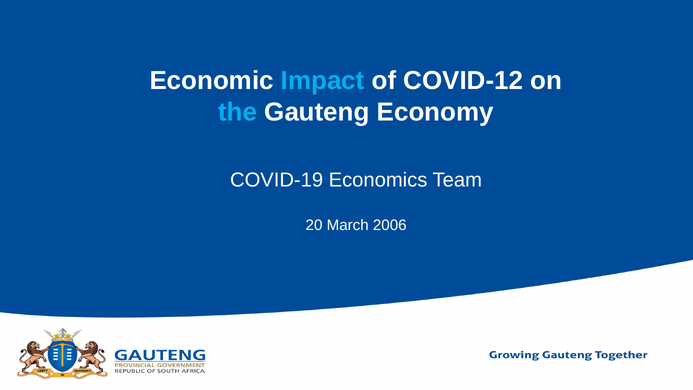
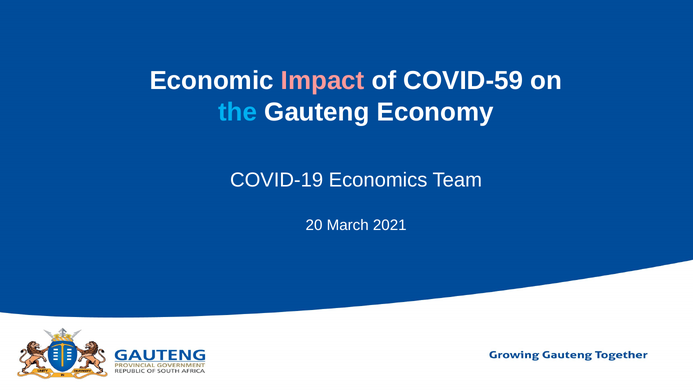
Impact colour: light blue -> pink (323, 81)
COVID-12: COVID-12 -> COVID-59 (463, 81)
2006: 2006 -> 2021 (390, 225)
